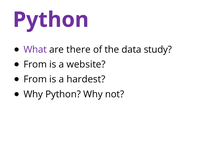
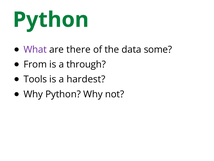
Python colour: purple -> green (51, 20)
study: study -> some (158, 49)
website: website -> through (86, 64)
From: From -> Tools (35, 79)
